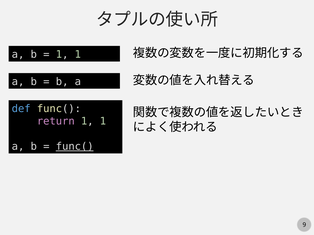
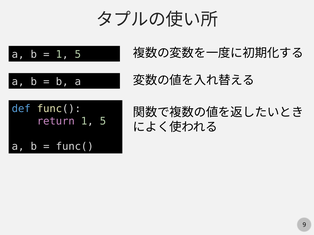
1: 1 -> 5 (78, 55)
return 1 1: 1 -> 5 (103, 122)
func( underline: present -> none (75, 147)
